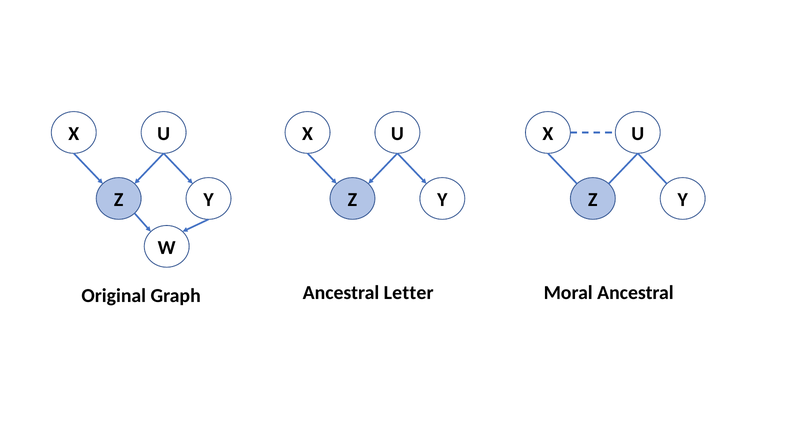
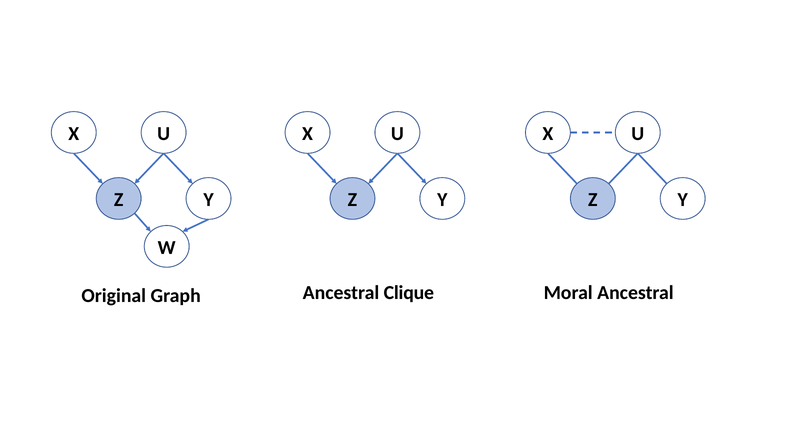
Letter: Letter -> Clique (409, 293)
